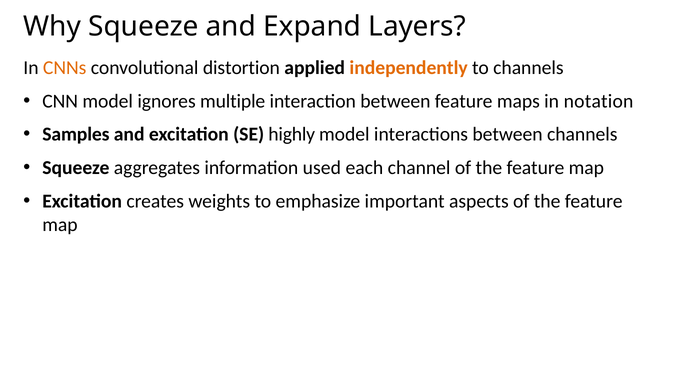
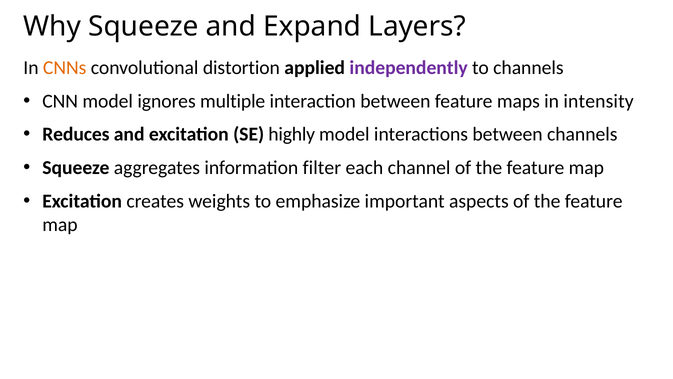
independently colour: orange -> purple (409, 68)
notation: notation -> intensity (599, 101)
Samples: Samples -> Reduces (76, 134)
used: used -> filter (322, 168)
